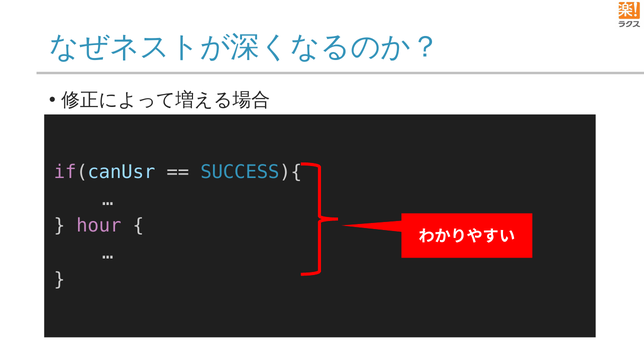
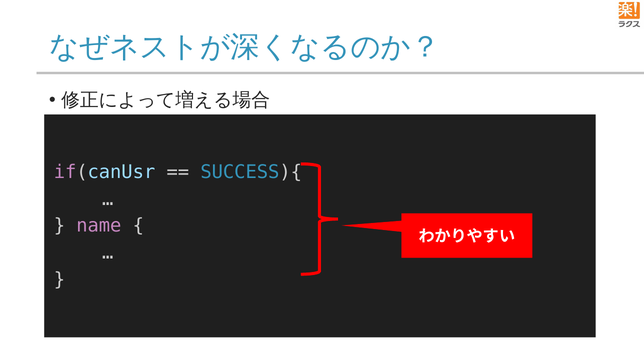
hour: hour -> name (99, 226)
